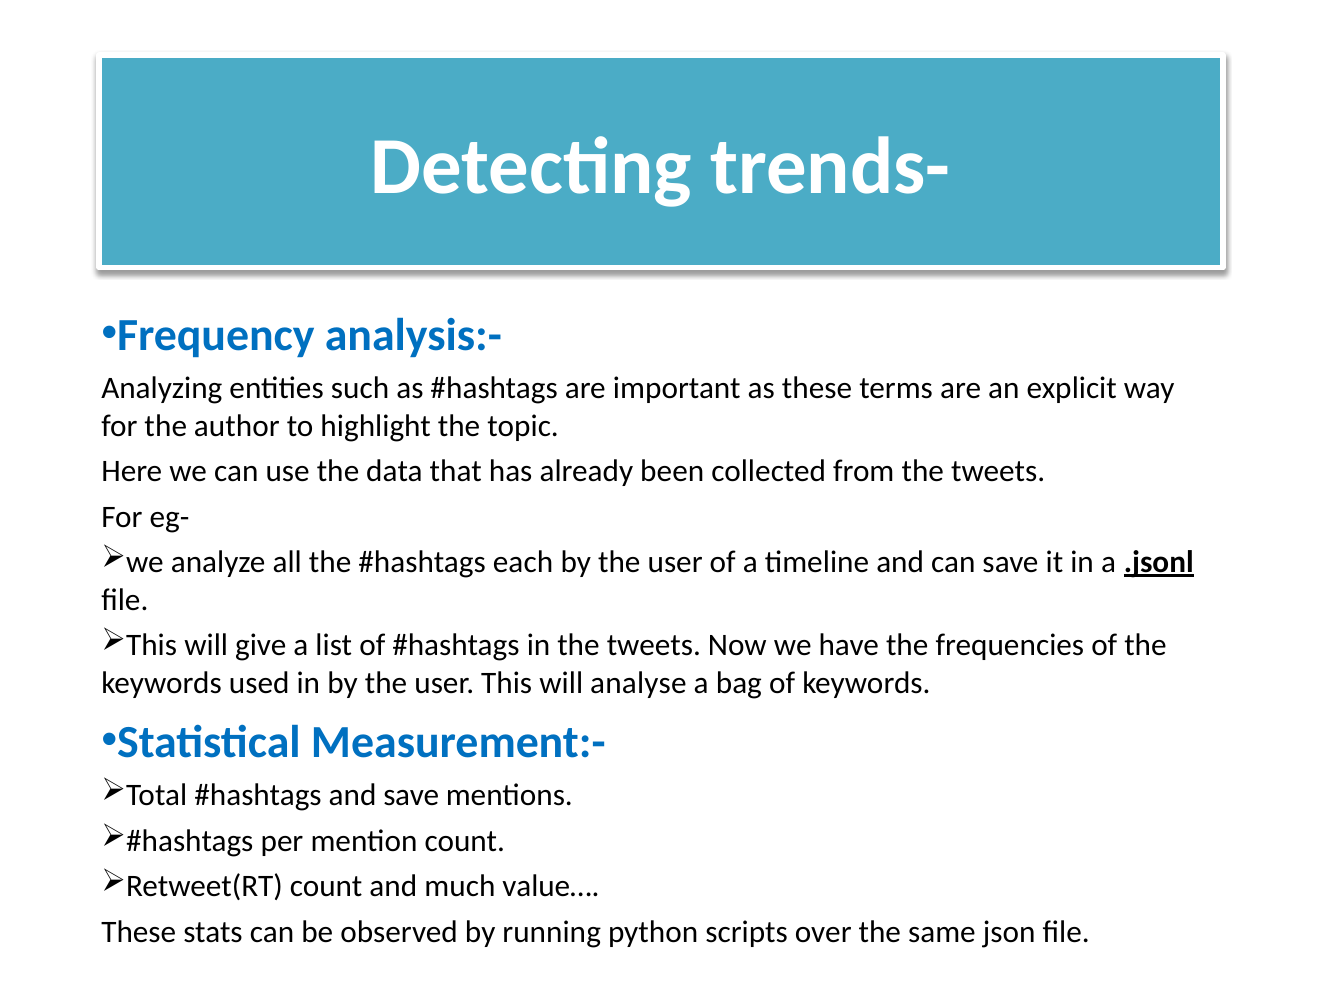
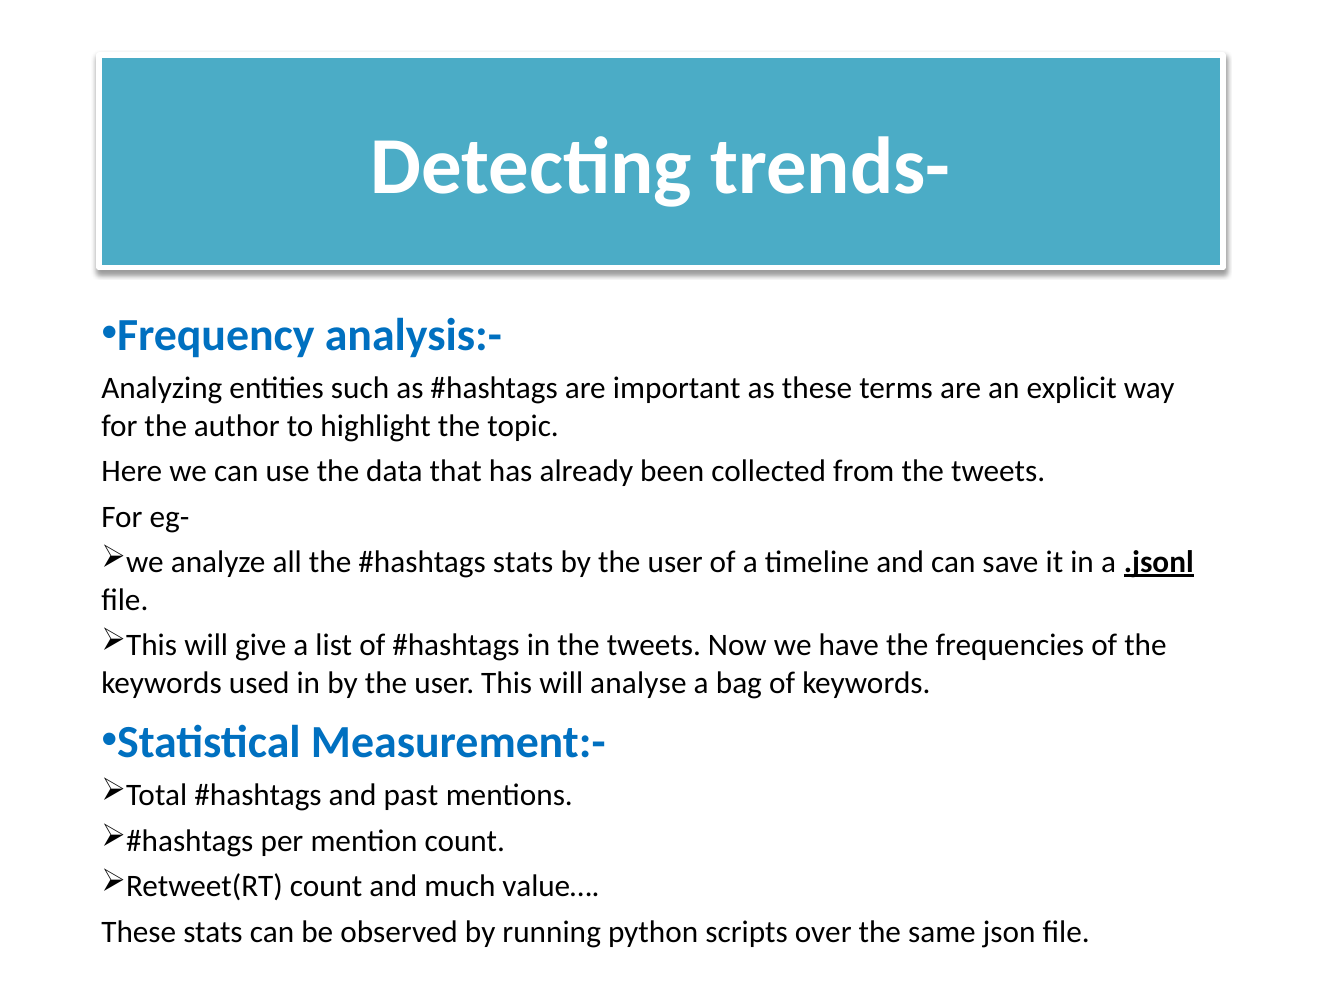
each: each -> stats (523, 562)
and save: save -> past (411, 795)
